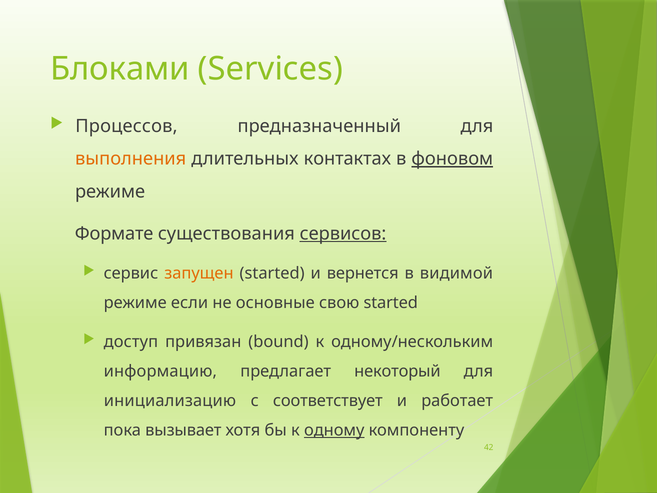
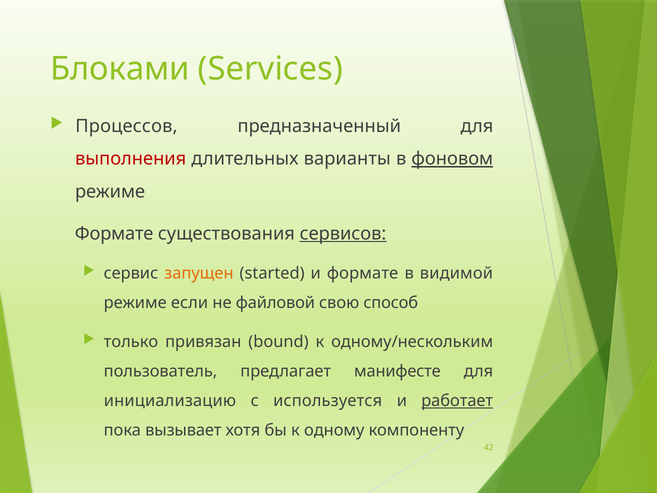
выполнения colour: orange -> red (131, 159)
контактах: контактах -> варианты (347, 159)
и вернется: вернется -> формате (363, 273)
основные: основные -> файловой (275, 303)
свою started: started -> способ (391, 303)
доступ: доступ -> только (131, 342)
информацию: информацию -> пользователь (160, 371)
некоторый: некоторый -> манифесте (397, 371)
соответствует: соответствует -> используется (328, 401)
работает underline: none -> present (457, 401)
одному underline: present -> none (334, 430)
